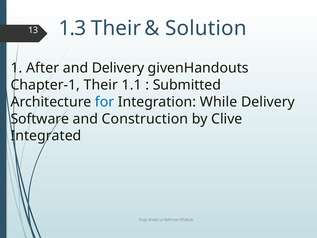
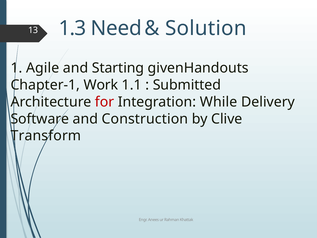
1.3 Their: Their -> Need (116, 28)
After: After -> Agile (43, 68)
and Delivery: Delivery -> Starting (118, 68)
Chapter-1 Their: Their -> Work (101, 85)
for colour: blue -> red (105, 102)
Integrated: Integrated -> Transform (46, 136)
